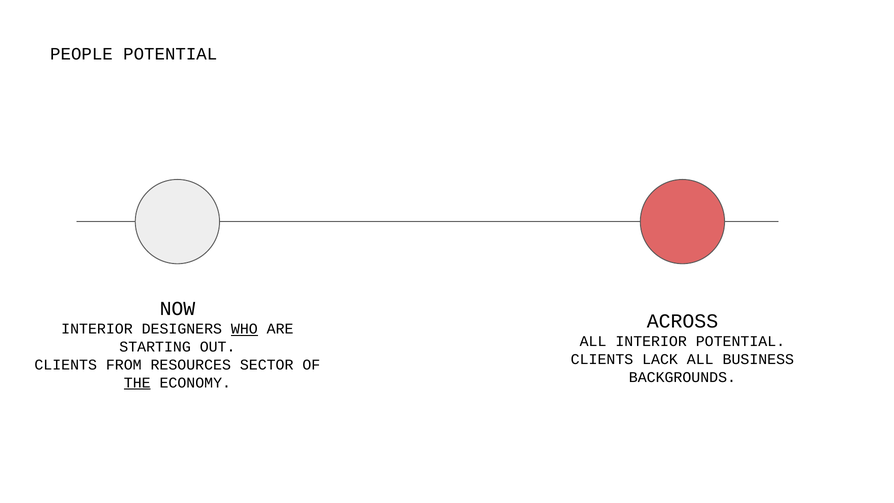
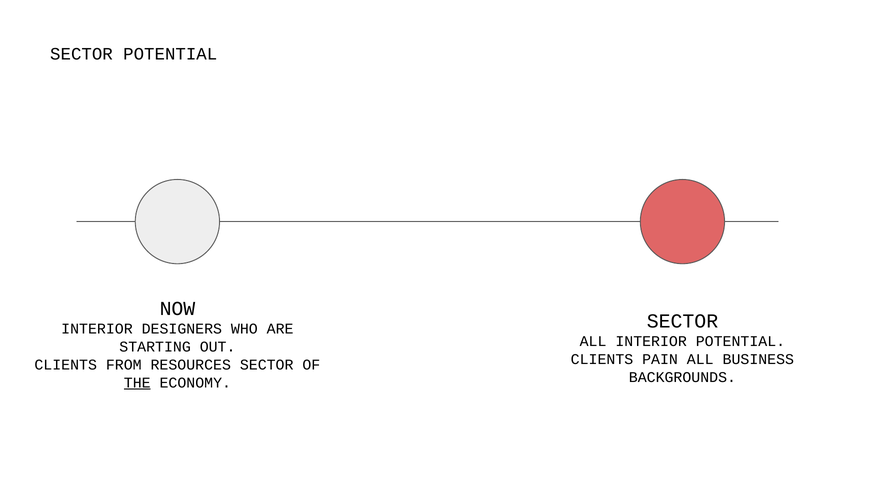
PEOPLE: PEOPLE -> SECTOR (81, 54)
ACROSS: ACROSS -> SECTOR (683, 321)
WHO underline: present -> none (244, 329)
LACK: LACK -> PAIN (660, 359)
